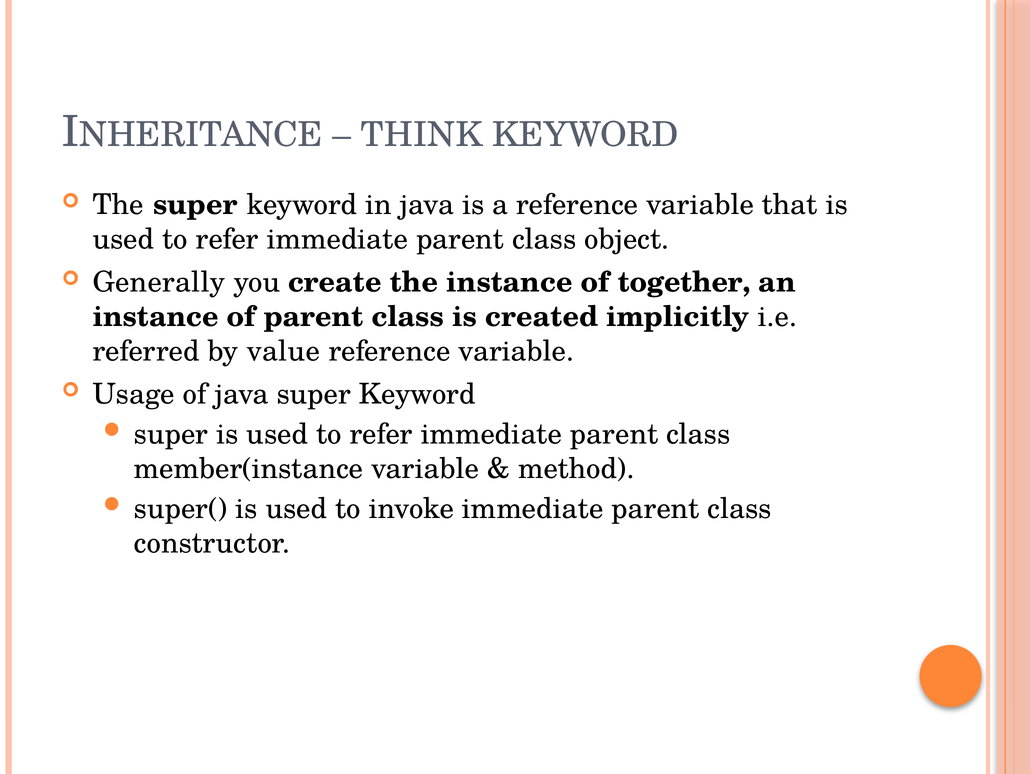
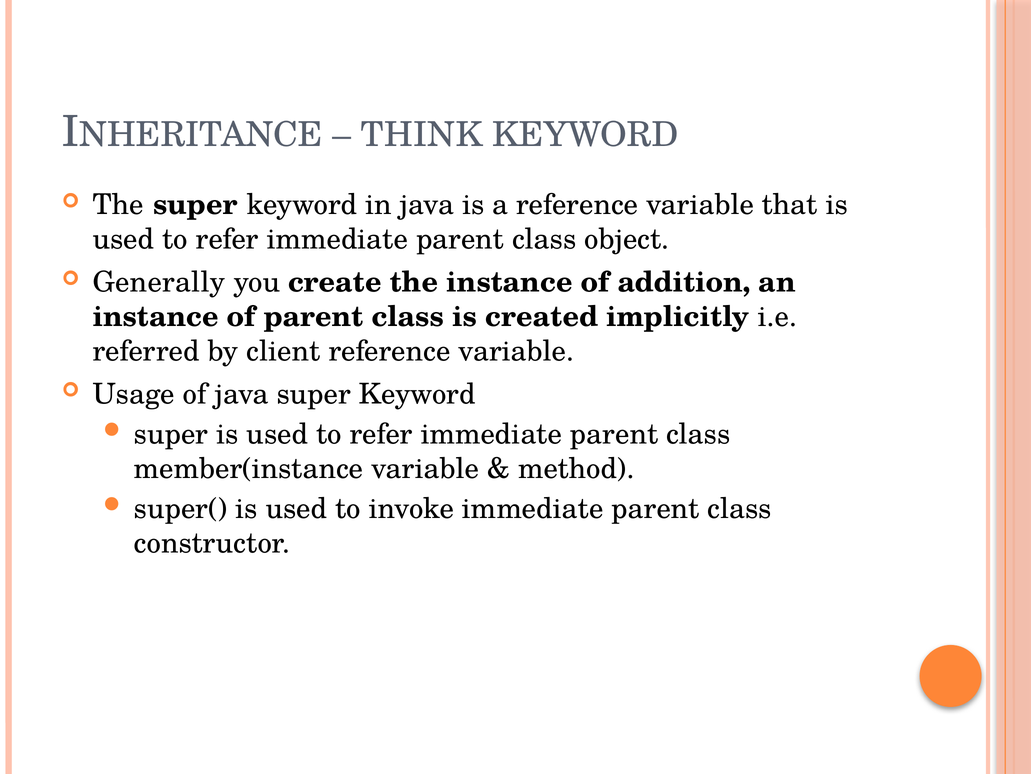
together: together -> addition (684, 282)
value: value -> client (283, 351)
